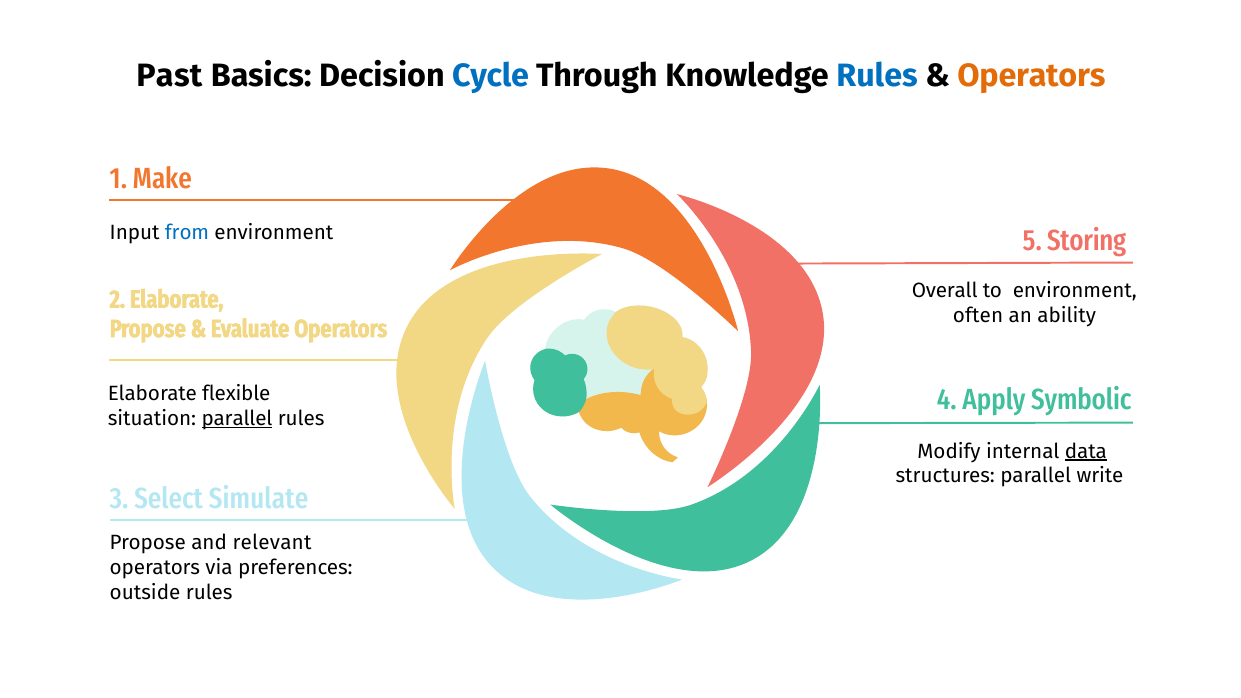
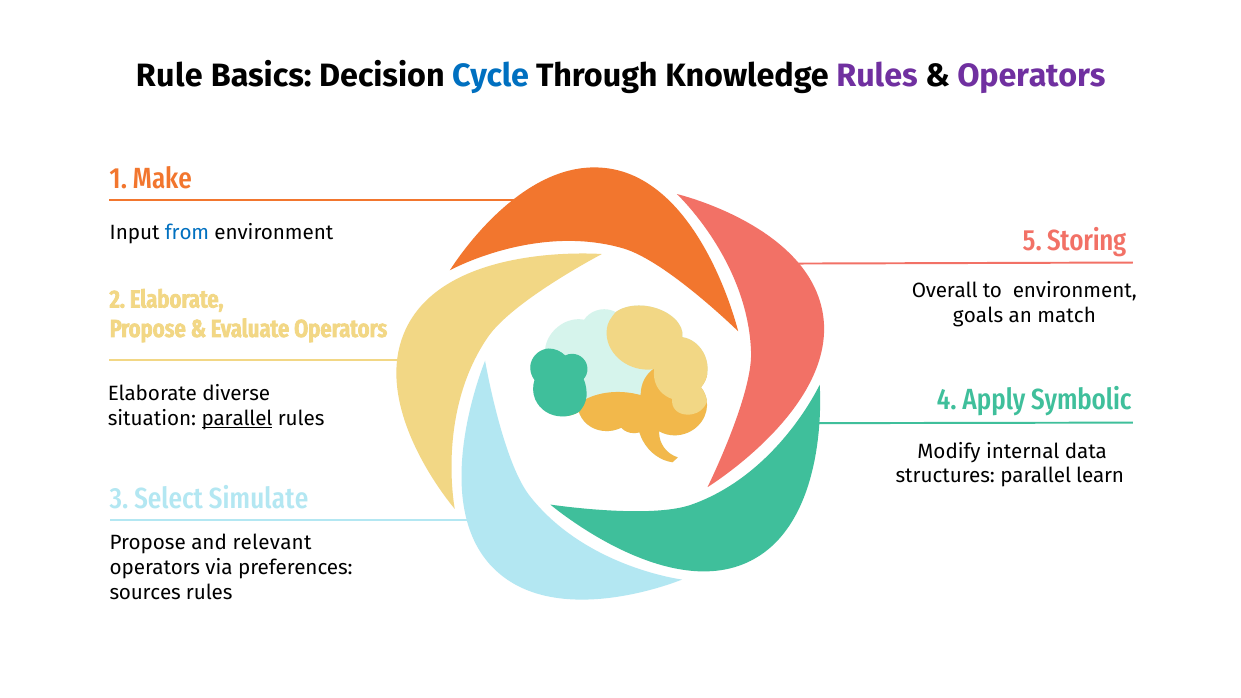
Past: Past -> Rule (169, 76)
Rules colour: blue -> purple (877, 76)
Operators colour: orange -> purple (1031, 76)
often: often -> goals (978, 315)
ability: ability -> match (1067, 315)
flexible: flexible -> diverse (236, 394)
data underline: present -> none (1086, 451)
write: write -> learn (1100, 476)
outside: outside -> sources (145, 592)
